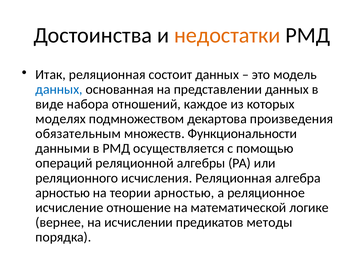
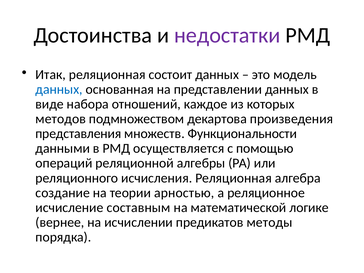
недостатки colour: orange -> purple (227, 35)
моделях: моделях -> методов (61, 119)
обязательным: обязательным -> представления (78, 134)
арностью: арностью -> создание (63, 193)
отношение: отношение -> составным (139, 208)
